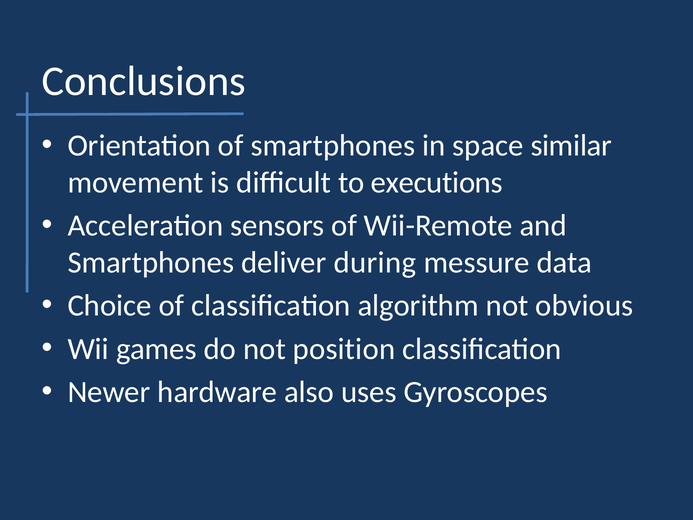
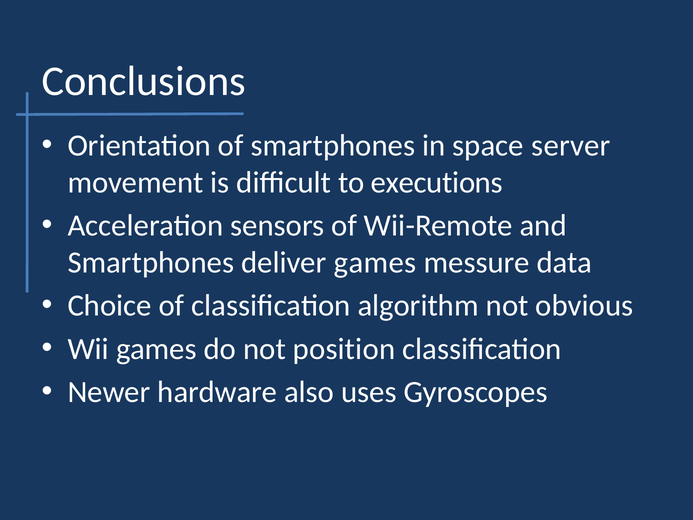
similar: similar -> server (571, 145)
deliver during: during -> games (375, 262)
